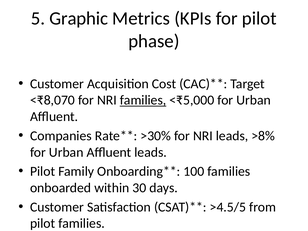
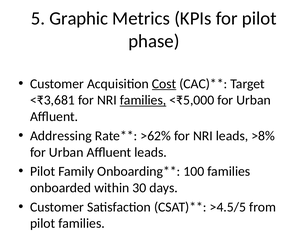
Cost underline: none -> present (164, 84)
<₹8,070: <₹8,070 -> <₹3,681 (52, 100)
Companies: Companies -> Addressing (61, 136)
>30%: >30% -> >62% (156, 136)
